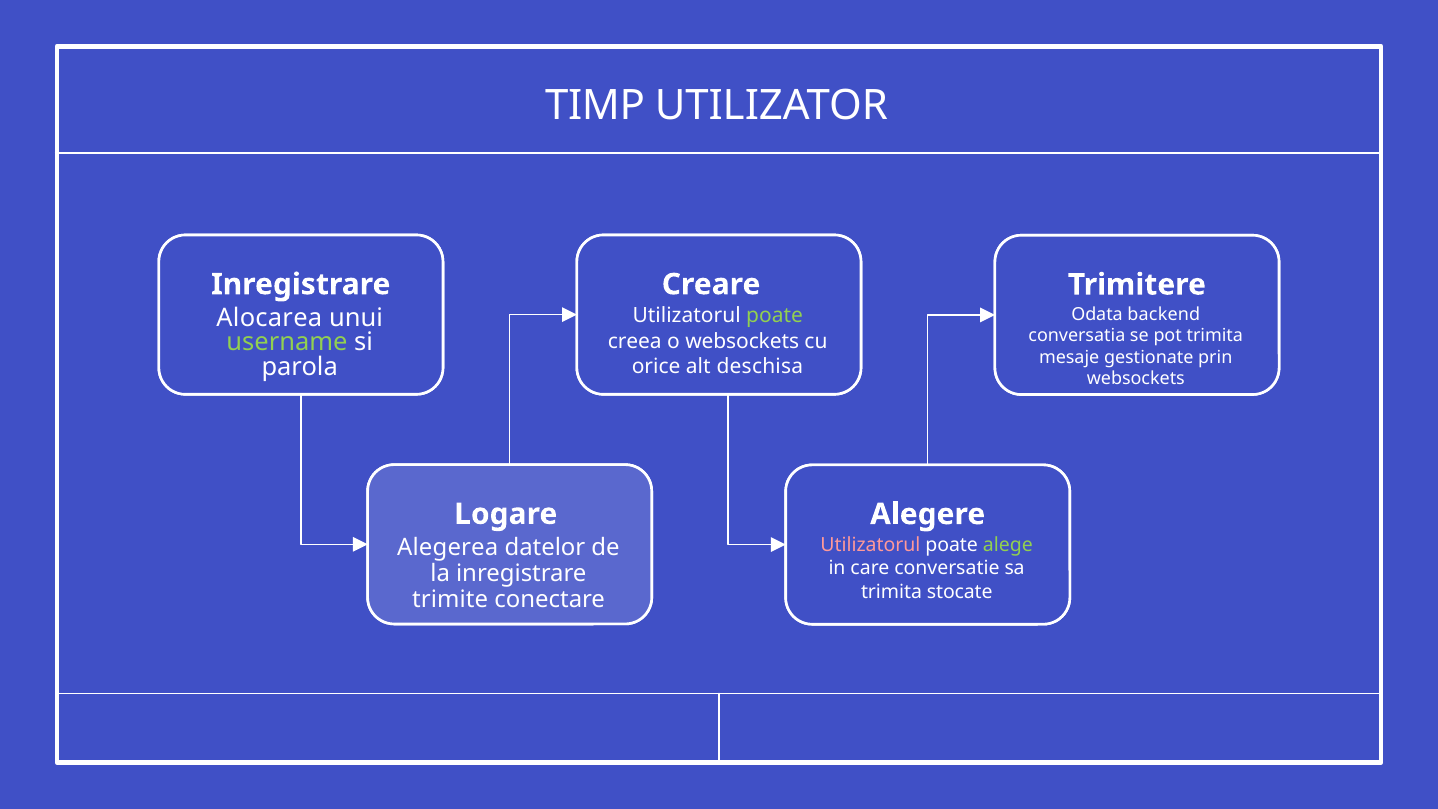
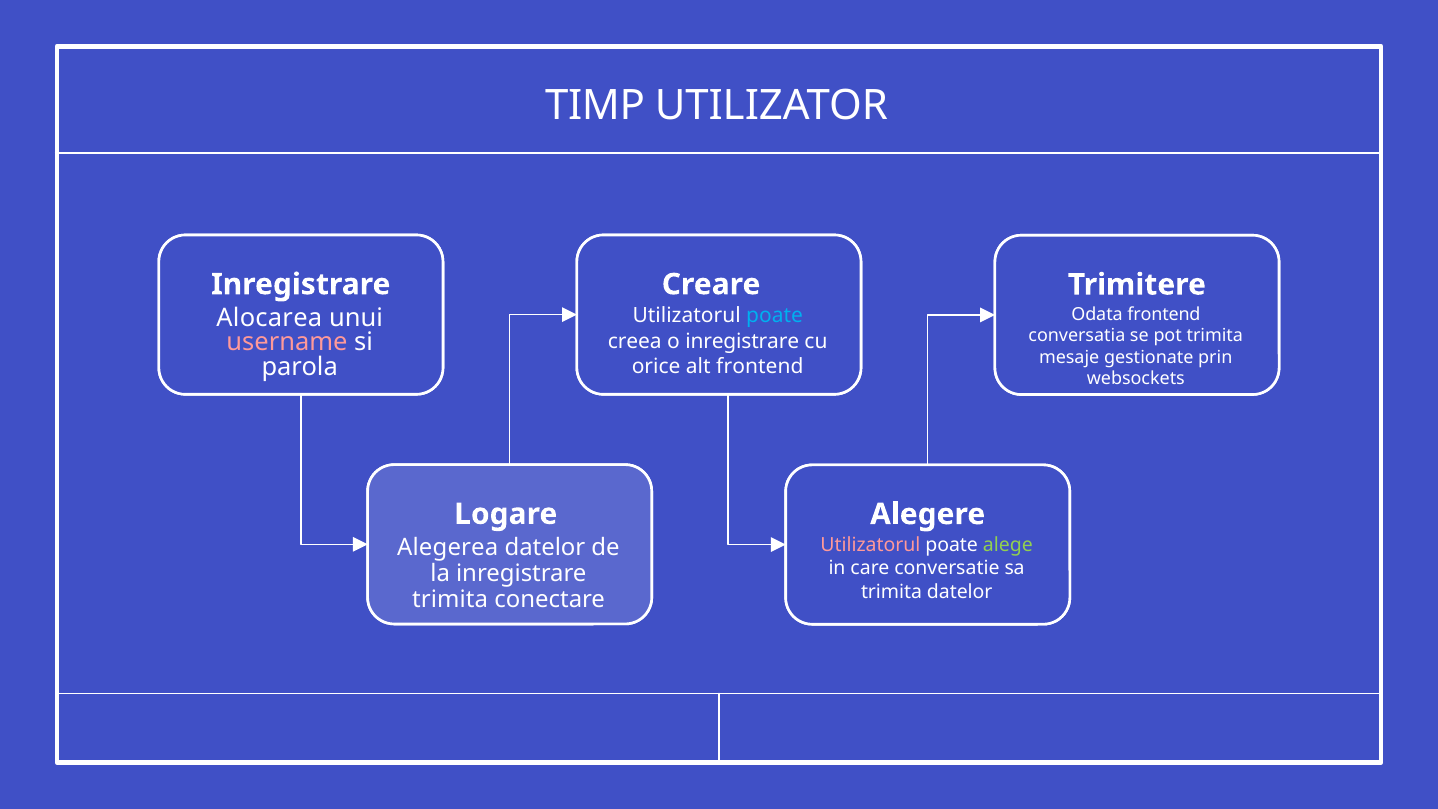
Odata backend: backend -> frontend (1164, 314)
poate colour: light green -> light blue (775, 316)
o websockets: websockets -> inregistrare (742, 341)
username colour: light green -> pink (287, 342)
alt deschisa: deschisa -> frontend (760, 366)
trimita stocate: stocate -> datelor (960, 592)
trimite: trimite -> trimita (450, 599)
